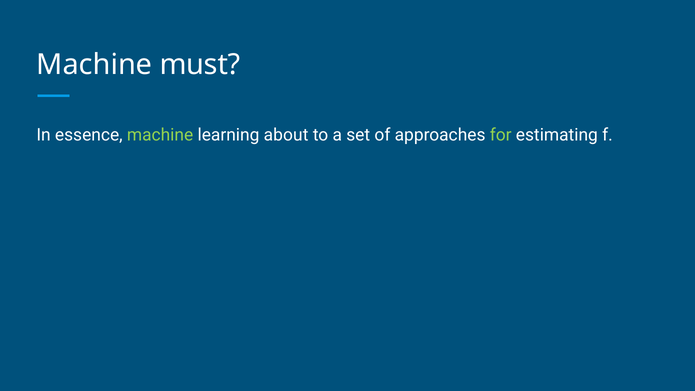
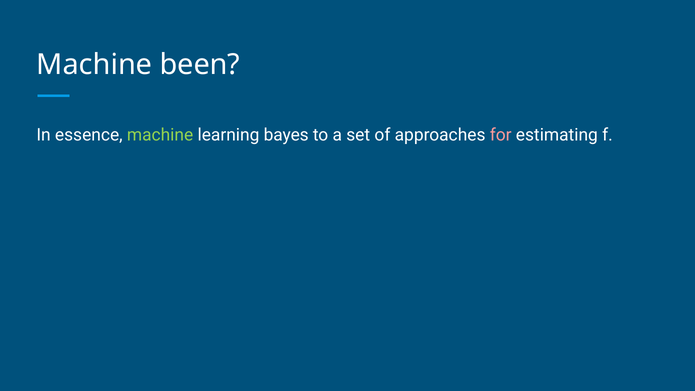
must: must -> been (200, 65)
about: about -> bayes (286, 135)
for colour: light green -> pink (501, 135)
